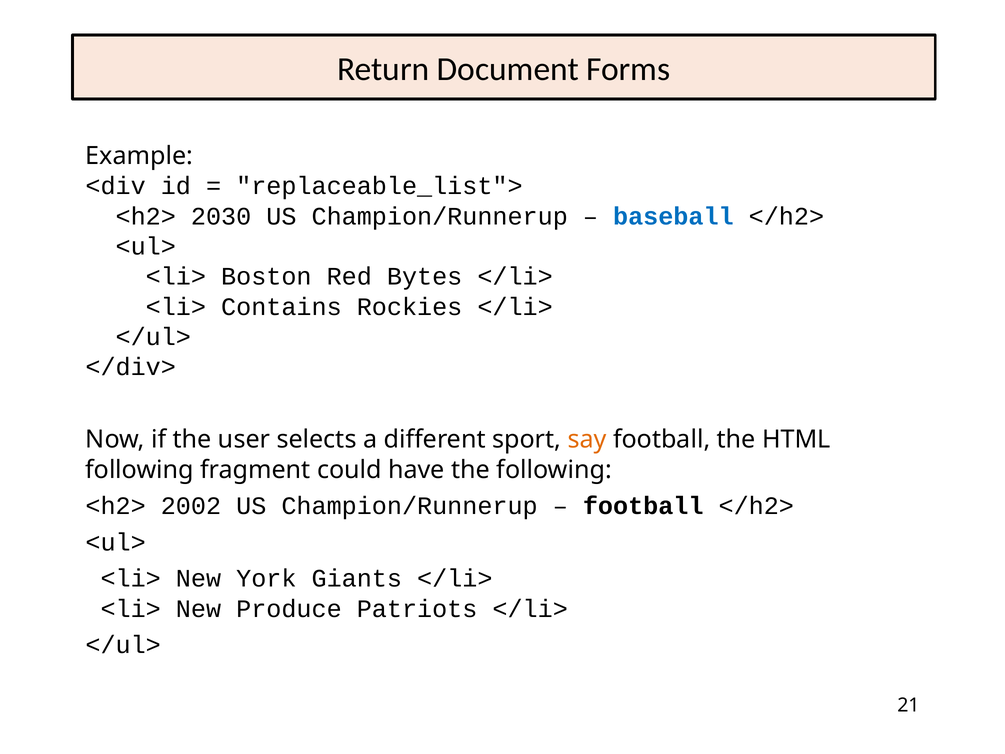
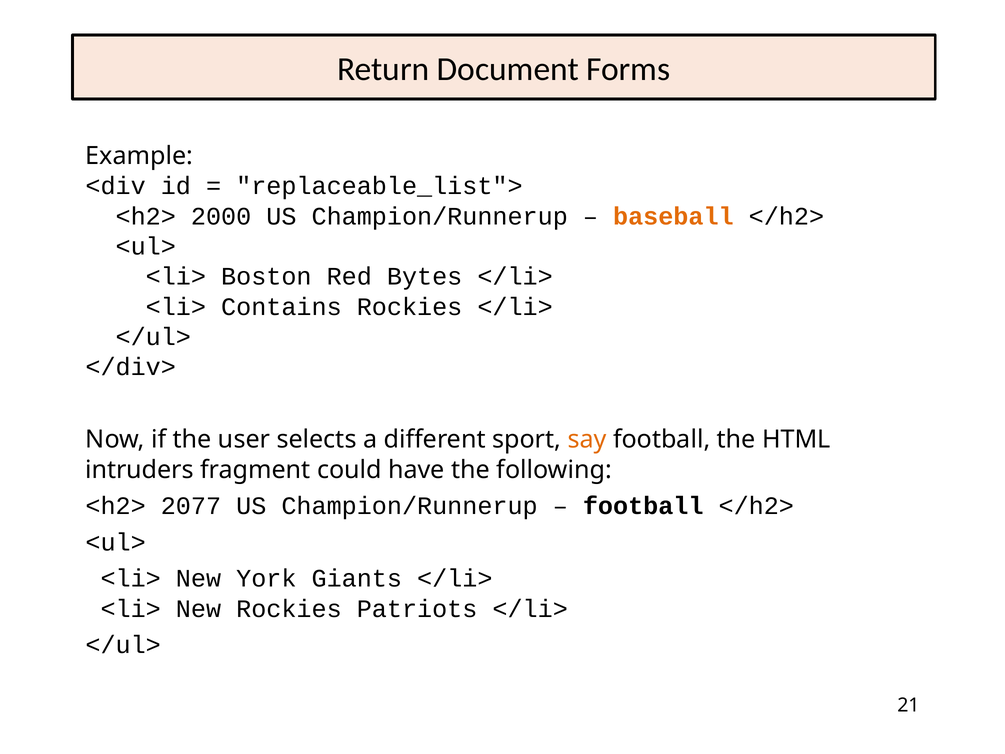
2030: 2030 -> 2000 (221, 216)
baseball colour: blue -> orange (673, 216)
following: following -> intruders (140, 470)
2002: 2002 -> 2077 (191, 506)
New Produce: Produce -> Rockies (289, 609)
